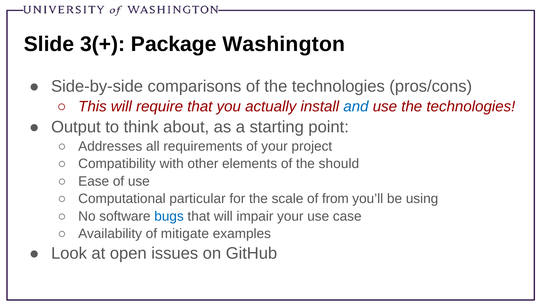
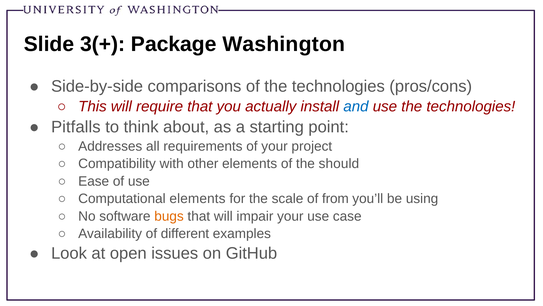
Output: Output -> Pitfalls (76, 127)
Computational particular: particular -> elements (197, 198)
bugs colour: blue -> orange (169, 216)
mitigate: mitigate -> different (185, 233)
